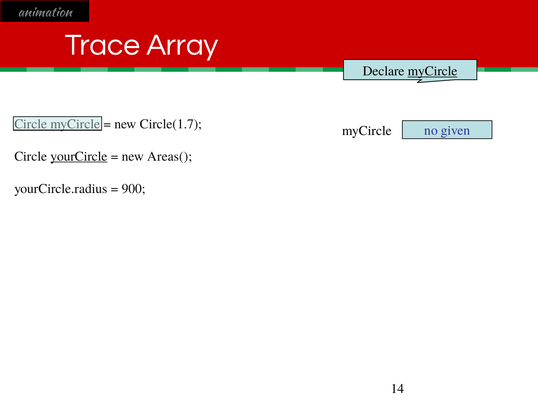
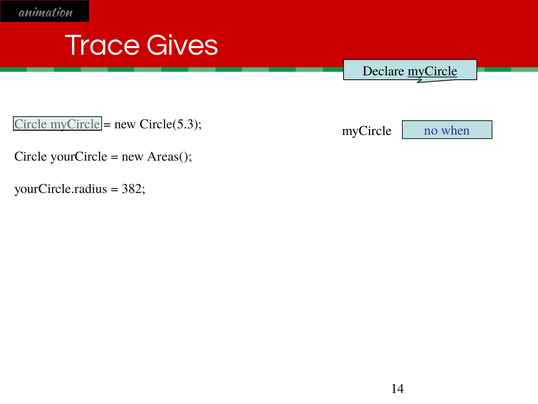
Array: Array -> Gives (182, 45)
Circle(1.7: Circle(1.7 -> Circle(5.3 (171, 124)
given: given -> when (456, 130)
yourCircle underline: present -> none (79, 156)
900: 900 -> 382 (134, 188)
